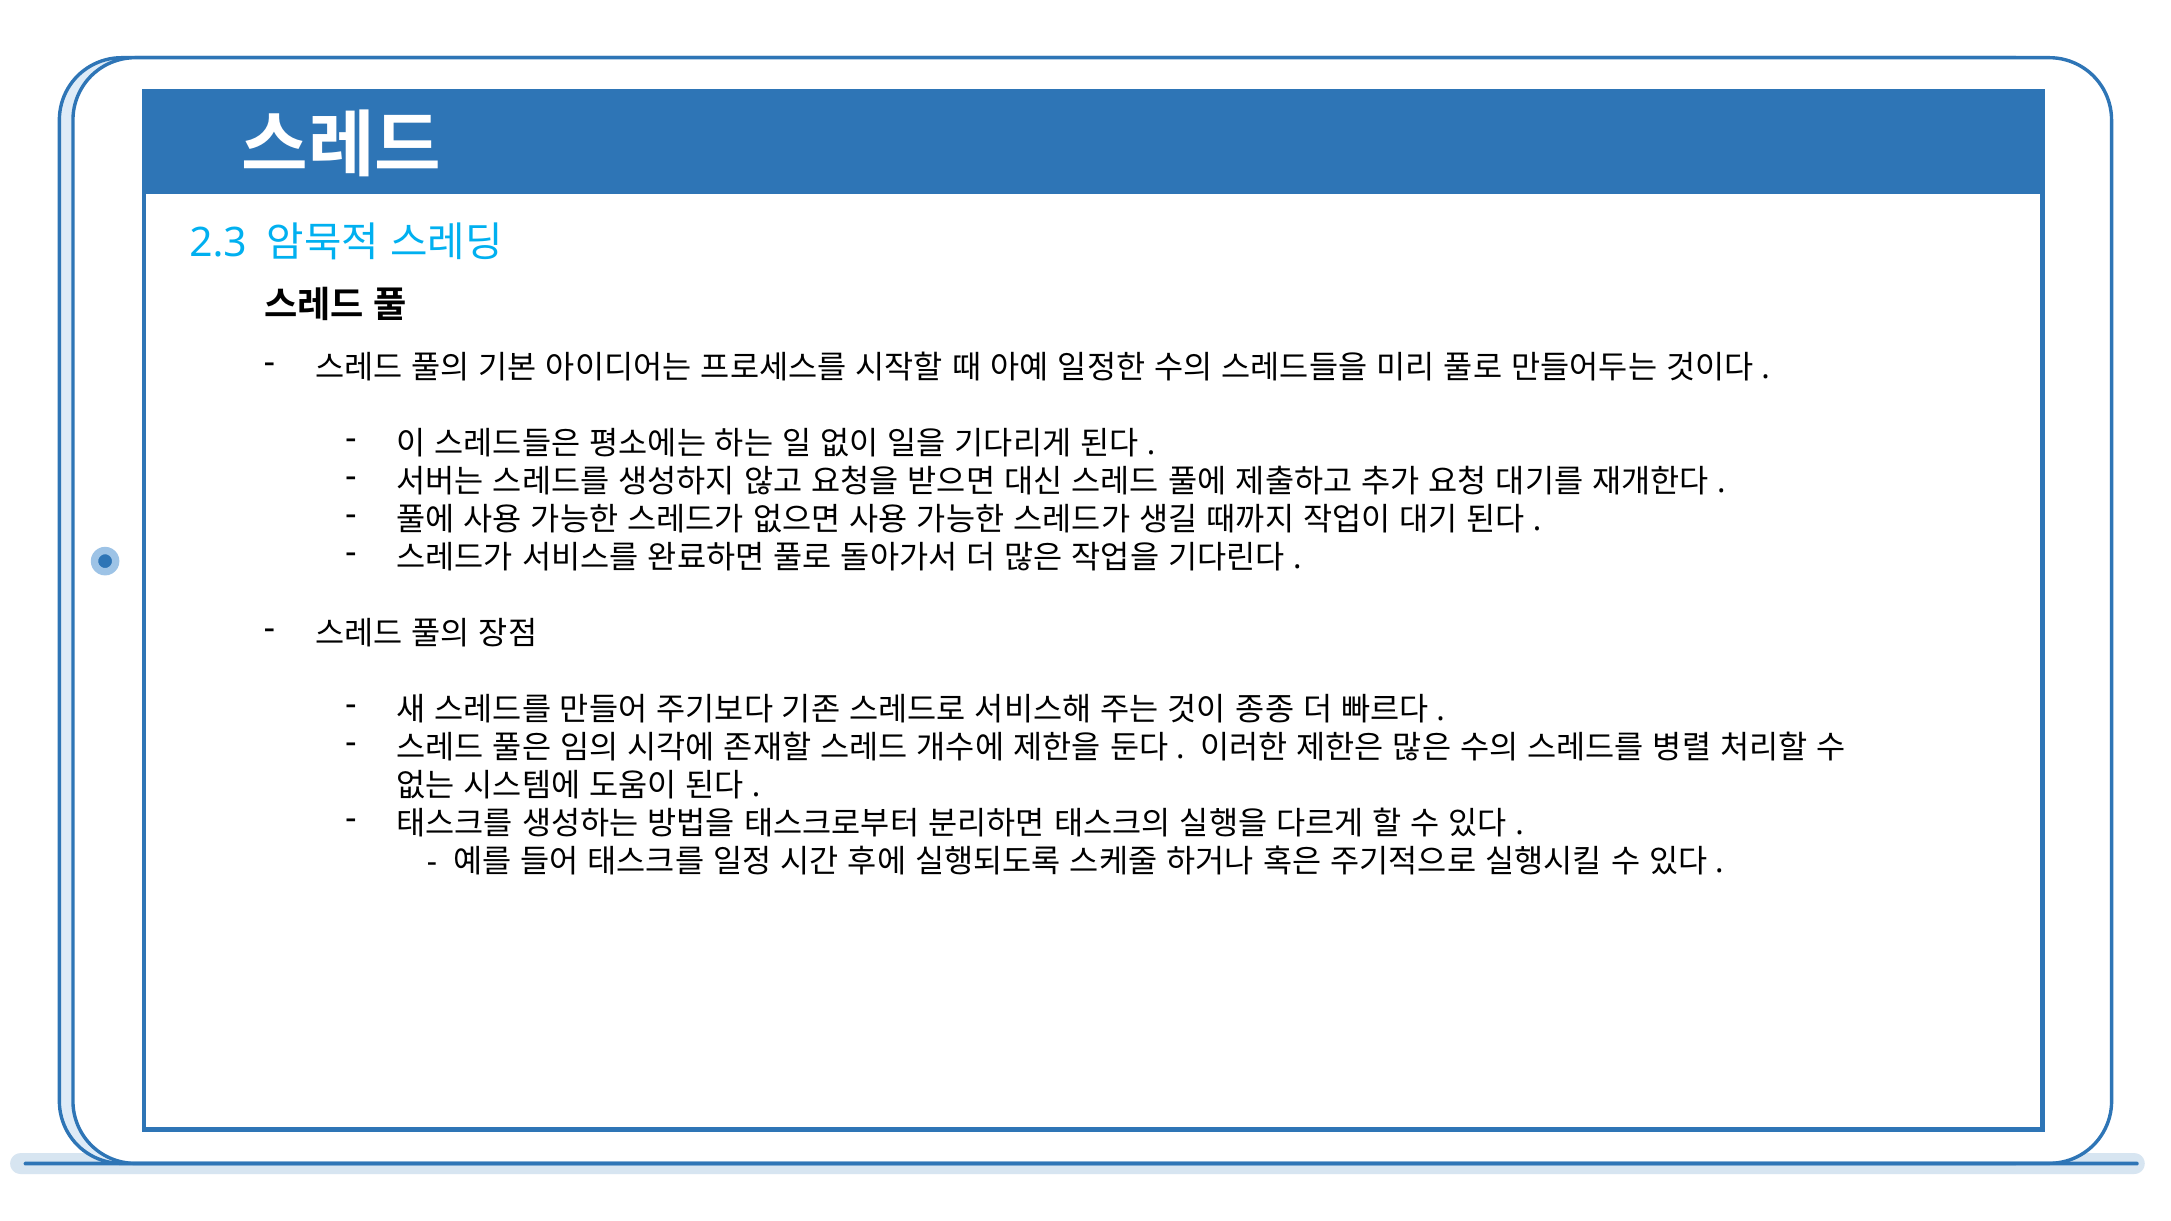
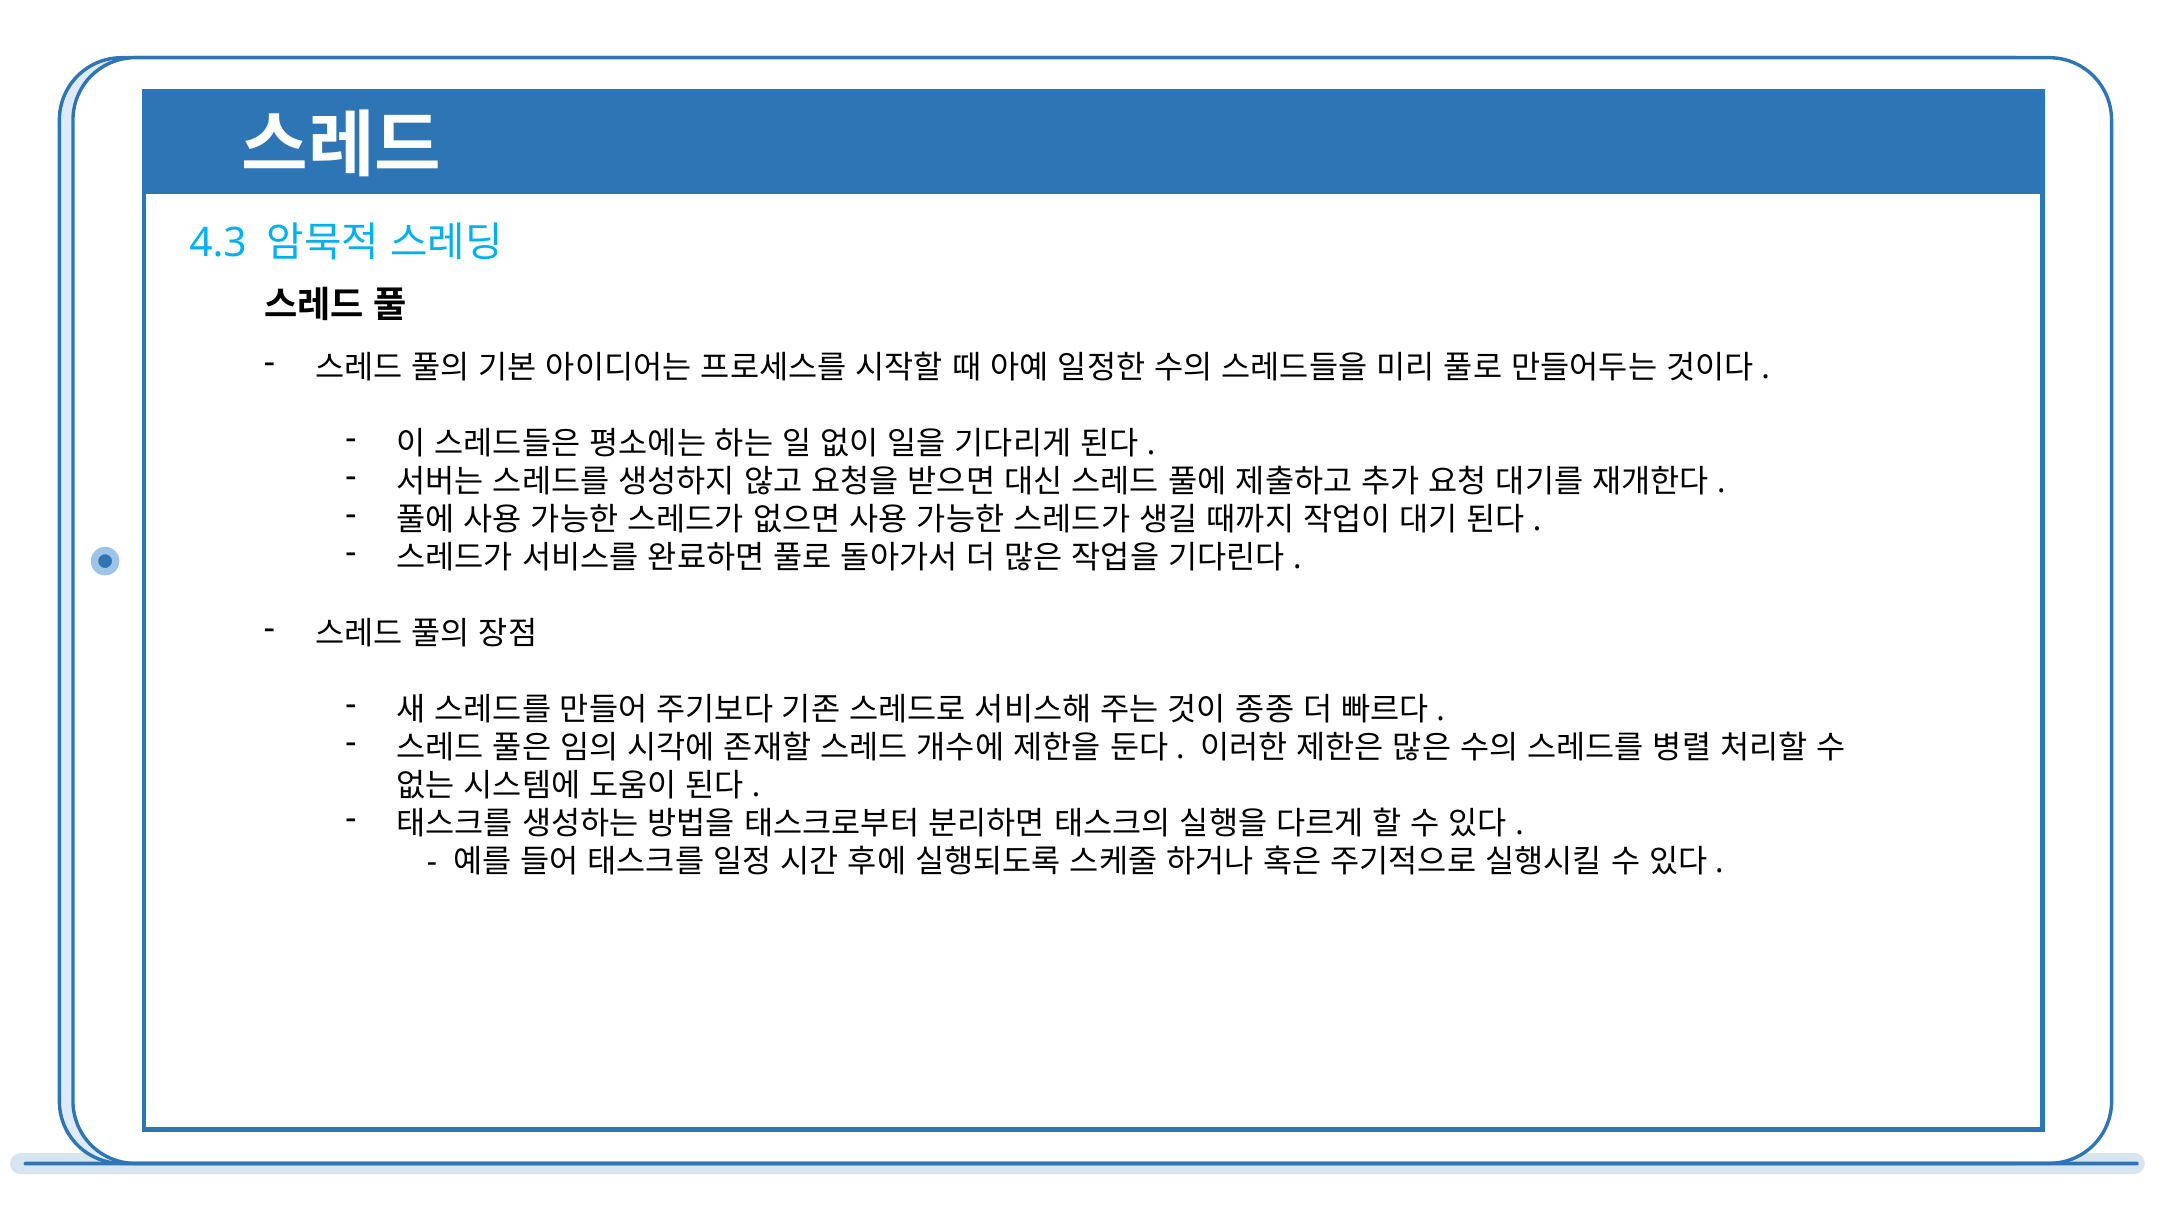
2.3: 2.3 -> 4.3 (218, 243)
